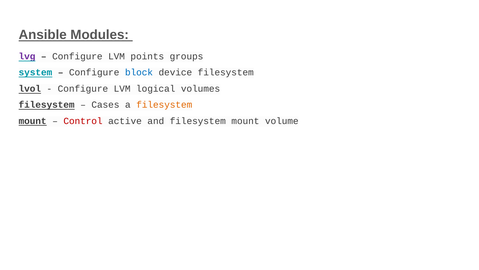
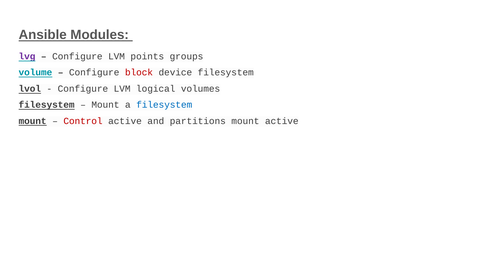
system: system -> volume (35, 72)
block colour: blue -> red (139, 72)
Cases: Cases -> Mount (105, 105)
filesystem colour: orange -> blue (164, 105)
and filesystem: filesystem -> partitions (198, 121)
mount volume: volume -> active (282, 121)
